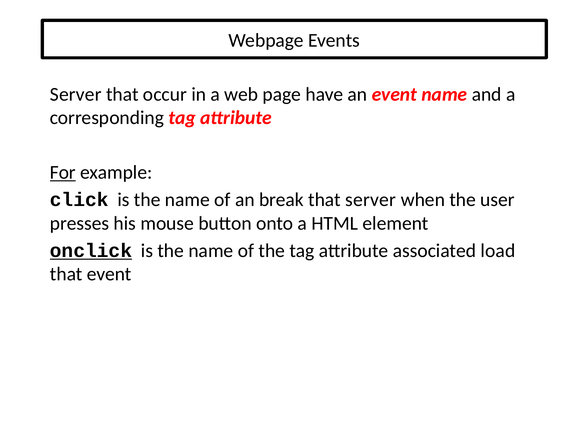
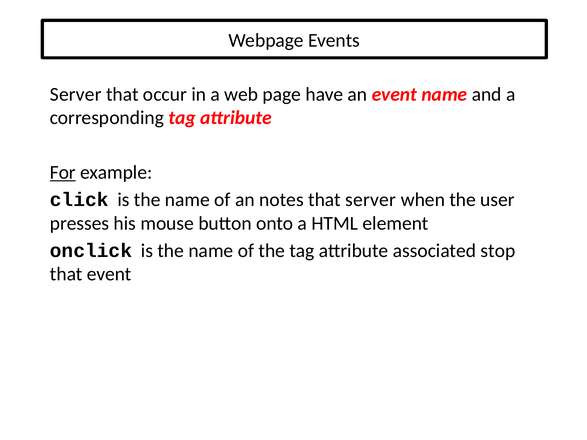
break: break -> notes (281, 200)
onclick underline: present -> none (91, 251)
load: load -> stop (498, 251)
